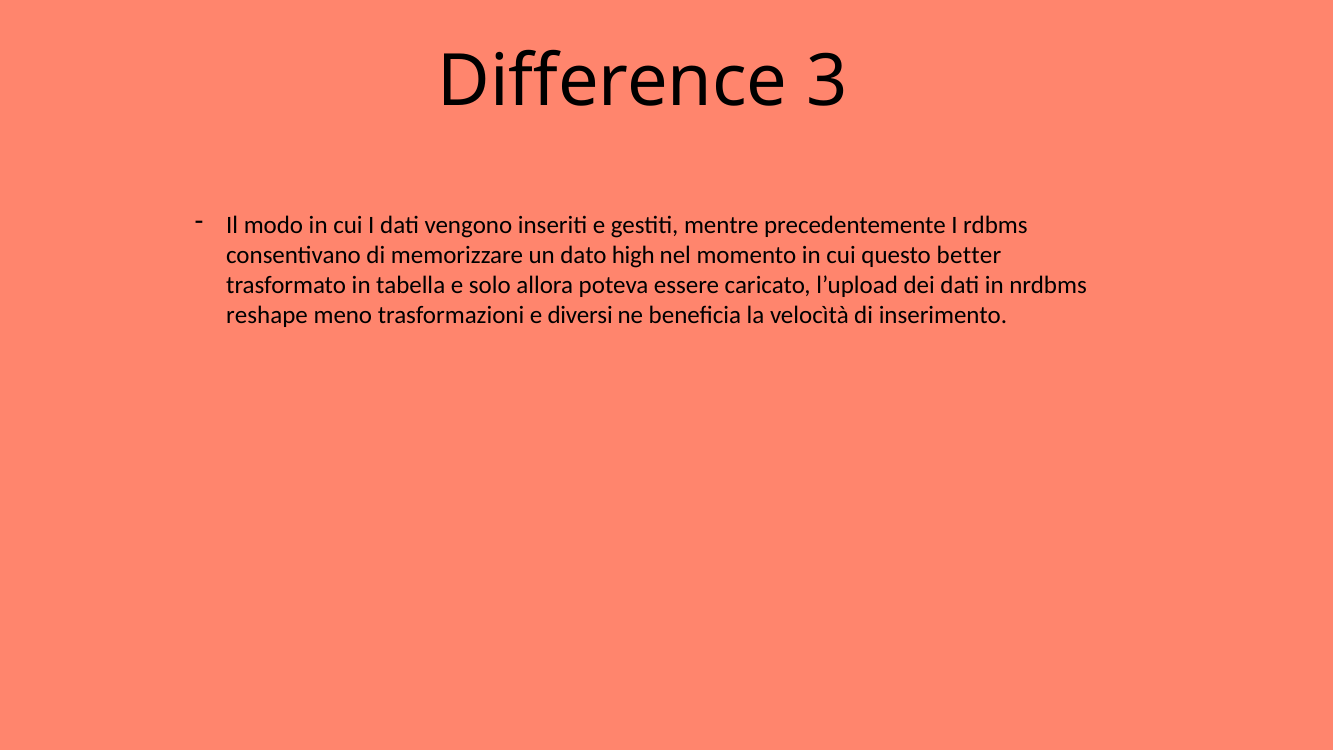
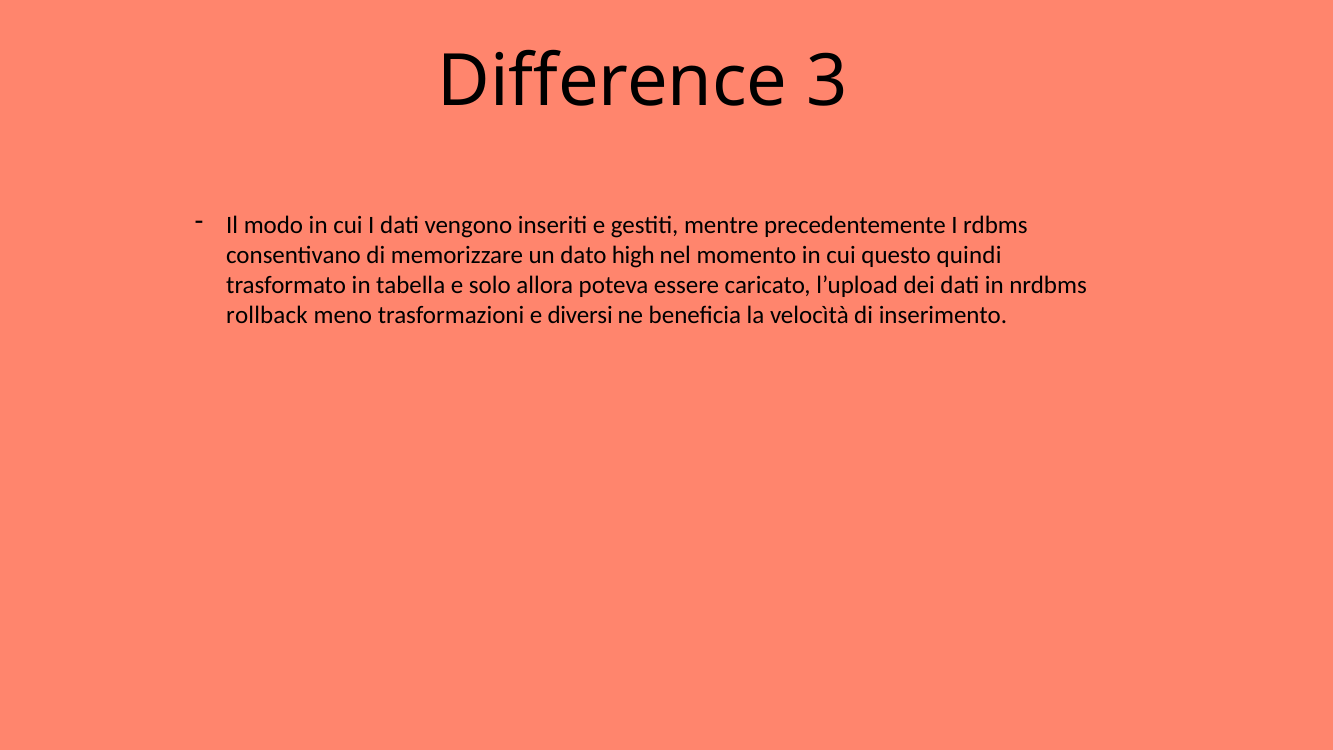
better: better -> quindi (969, 255)
reshape: reshape -> rollback (267, 315)
